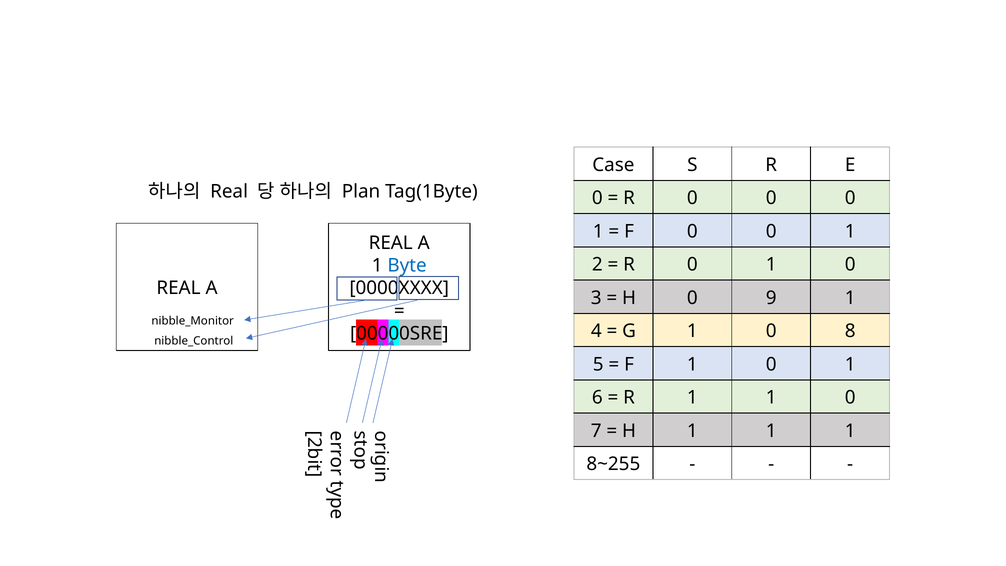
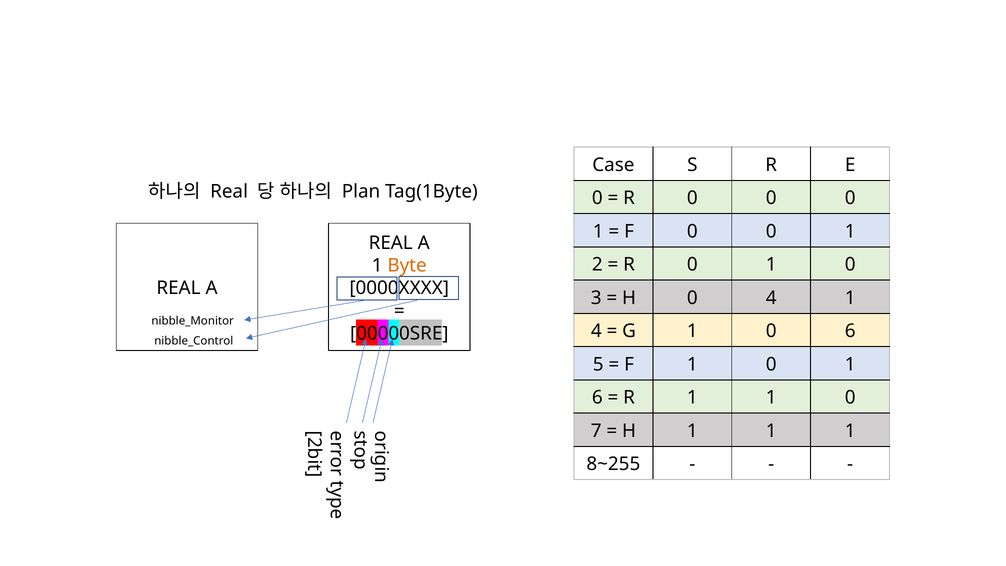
Byte colour: blue -> orange (407, 266)
0 9: 9 -> 4 (771, 298)
0 8: 8 -> 6 (850, 331)
